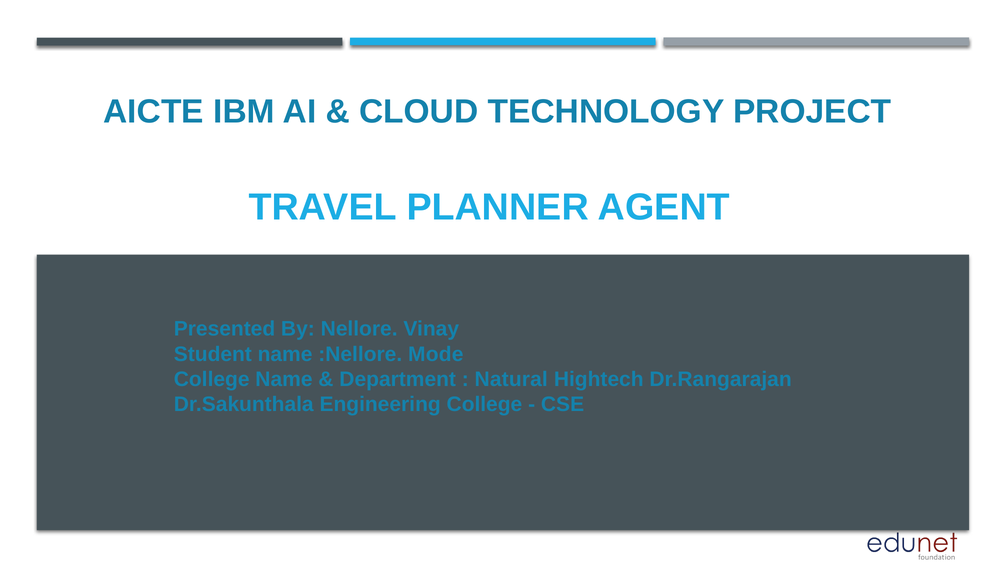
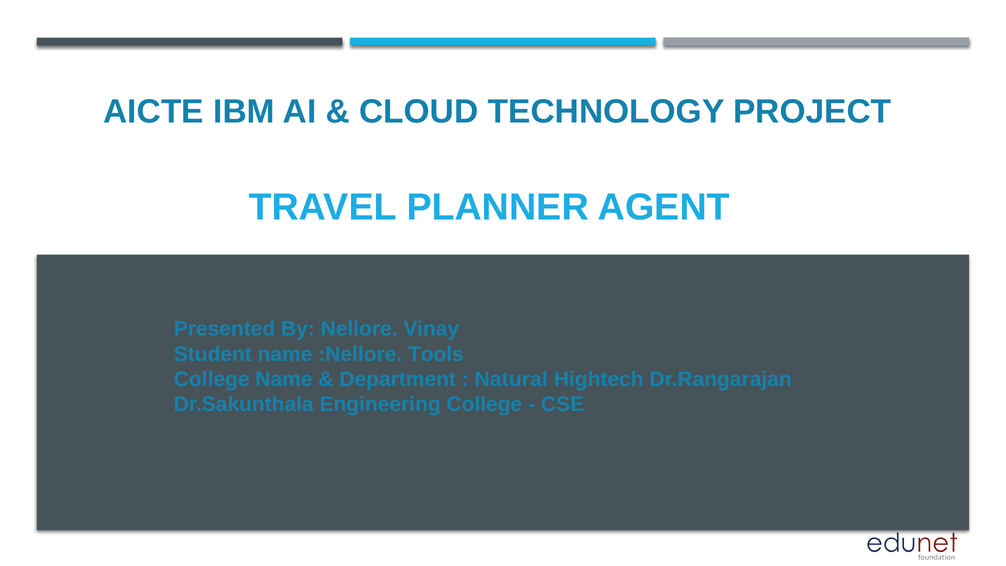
Mode: Mode -> Tools (436, 354)
